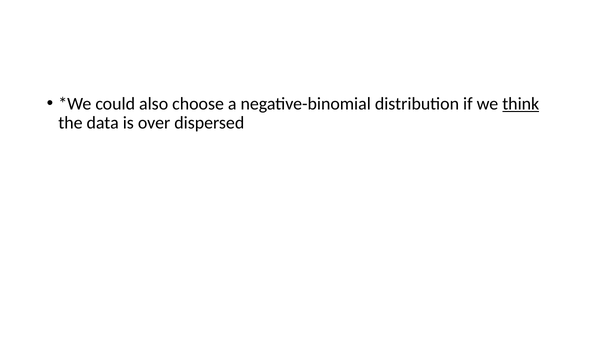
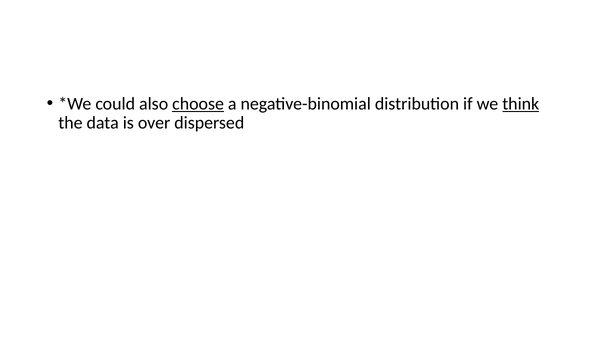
choose underline: none -> present (198, 104)
